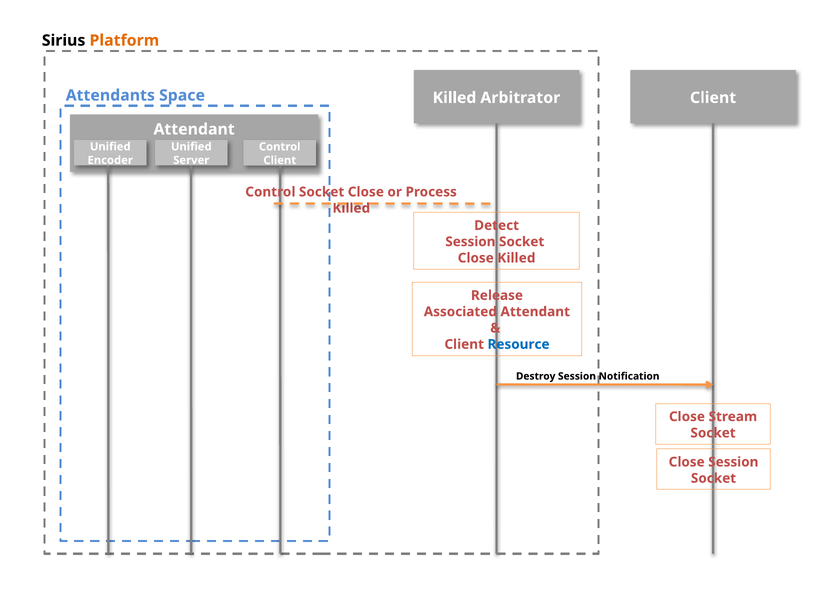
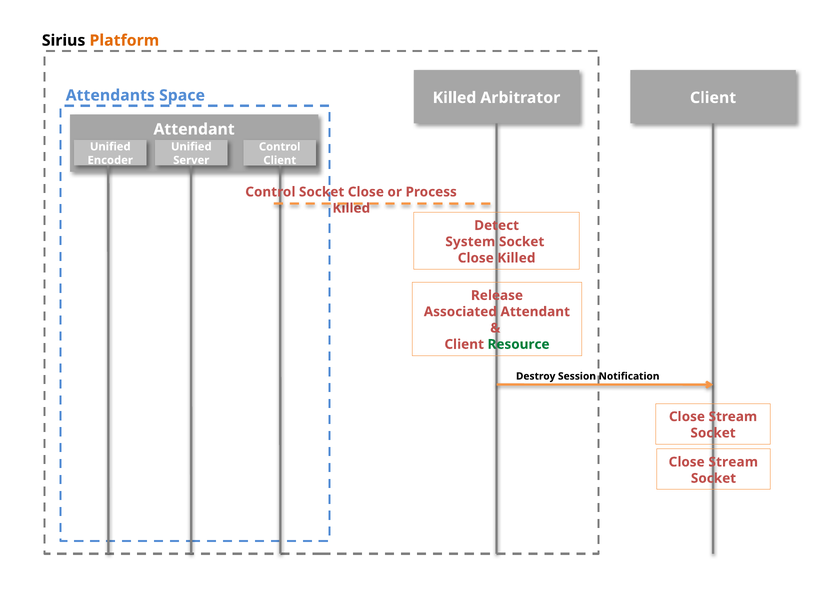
Session: Session -> System (470, 242)
Resource colour: blue -> green (519, 344)
Session: Session -> Stream (733, 462)
